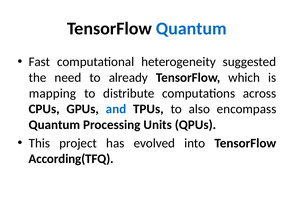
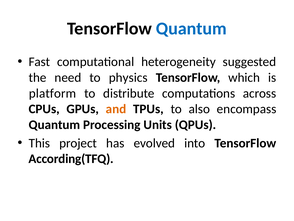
already: already -> physics (128, 77)
mapping: mapping -> platform (53, 93)
and colour: blue -> orange (116, 109)
